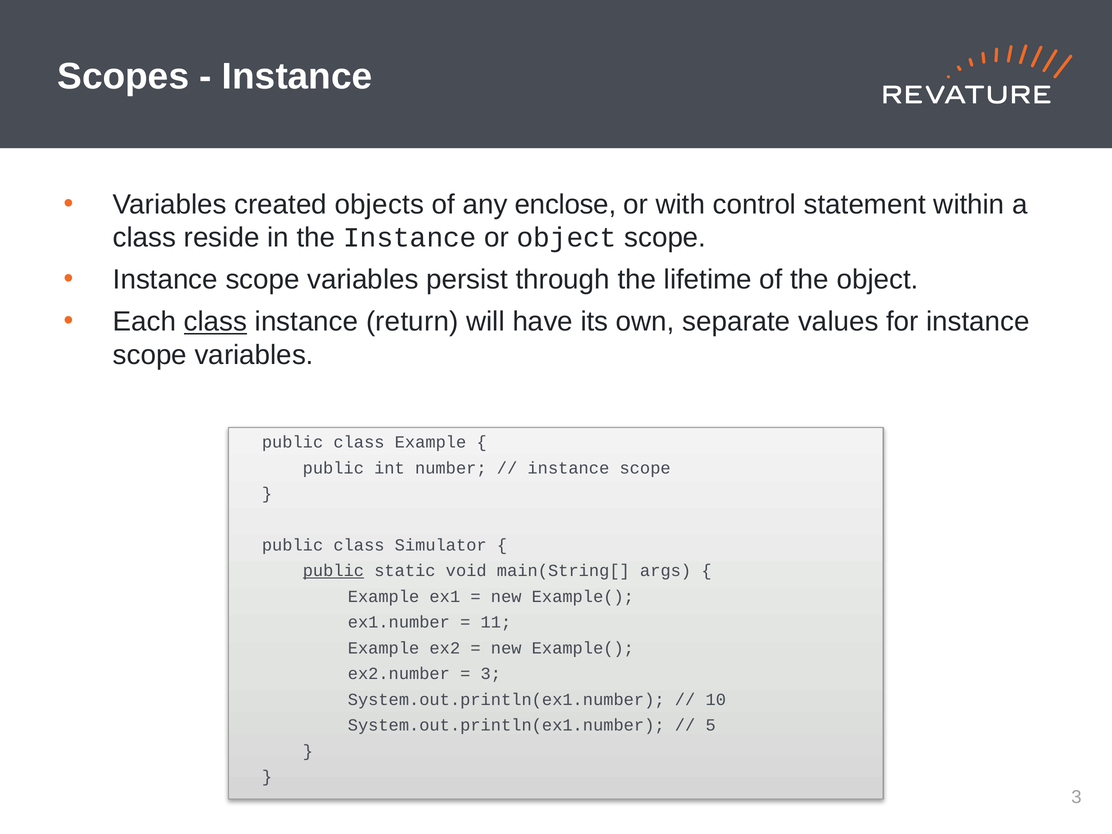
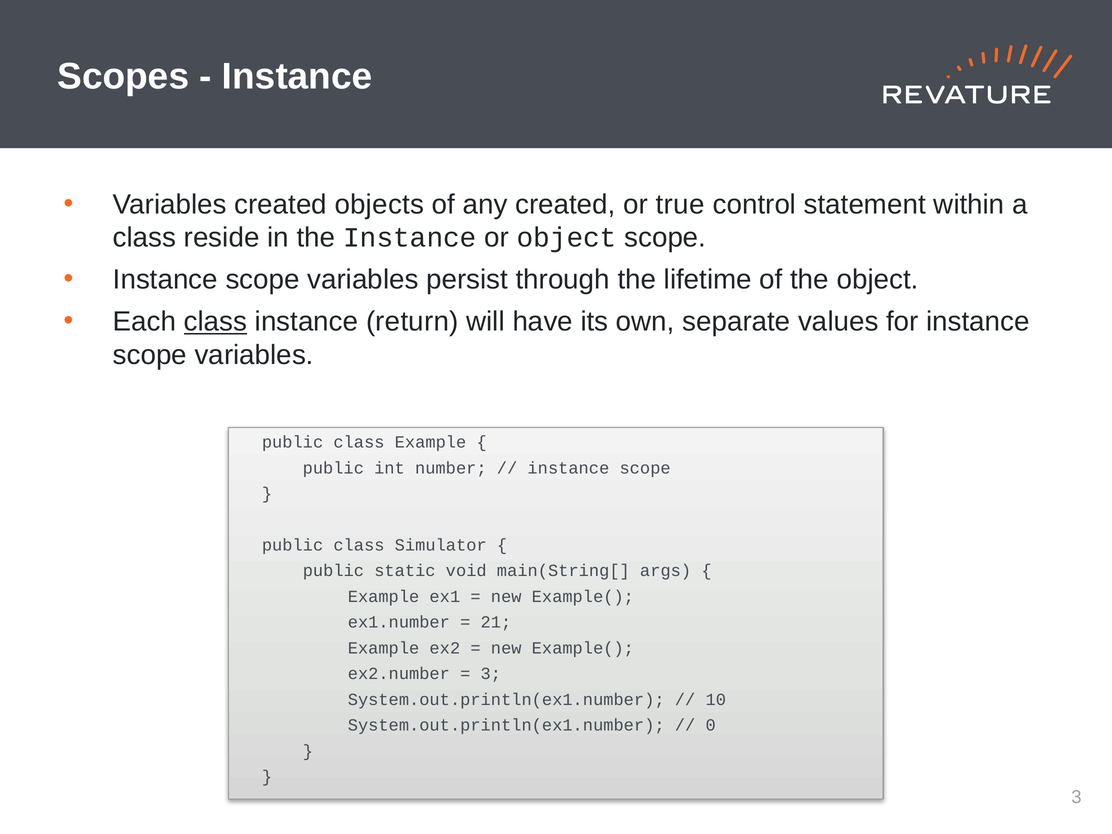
any enclose: enclose -> created (565, 204)
with: with -> true (680, 204)
public underline: present -> none (333, 571)
11: 11 -> 21 (496, 622)
5: 5 -> 0 (711, 725)
